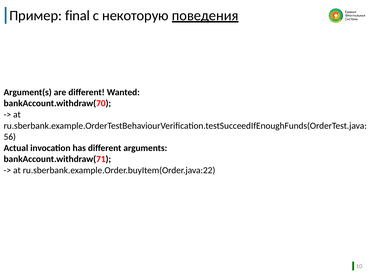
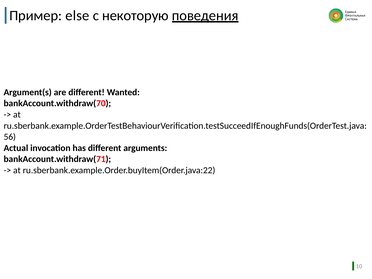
final: final -> else (77, 16)
